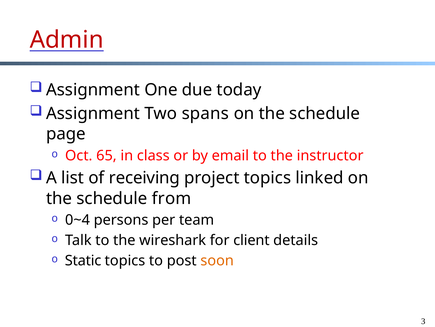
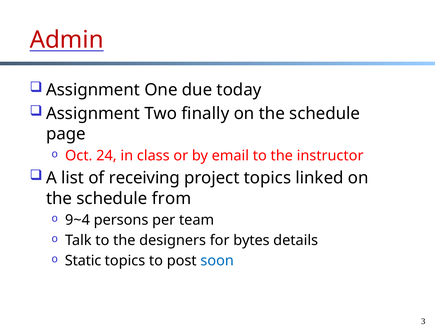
spans: spans -> finally (205, 113)
65: 65 -> 24 (106, 155)
0~4: 0~4 -> 9~4 (78, 220)
wireshark: wireshark -> designers (173, 240)
client: client -> bytes (251, 240)
soon colour: orange -> blue (217, 260)
